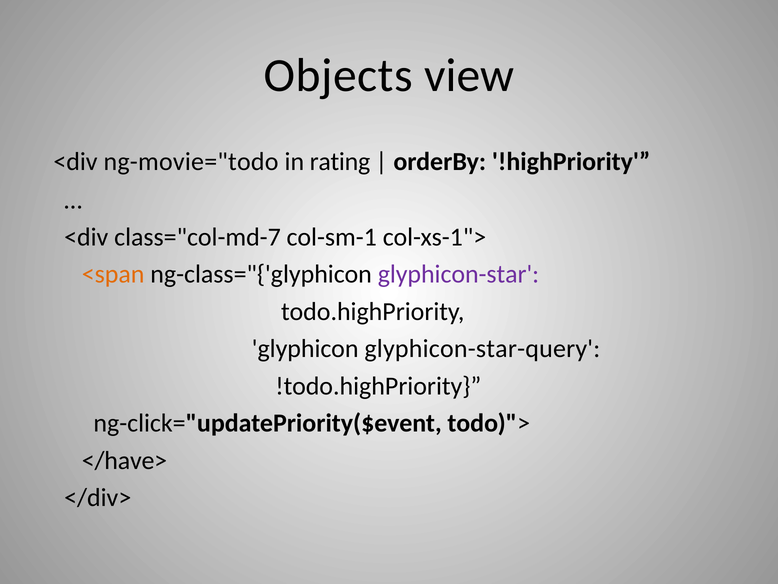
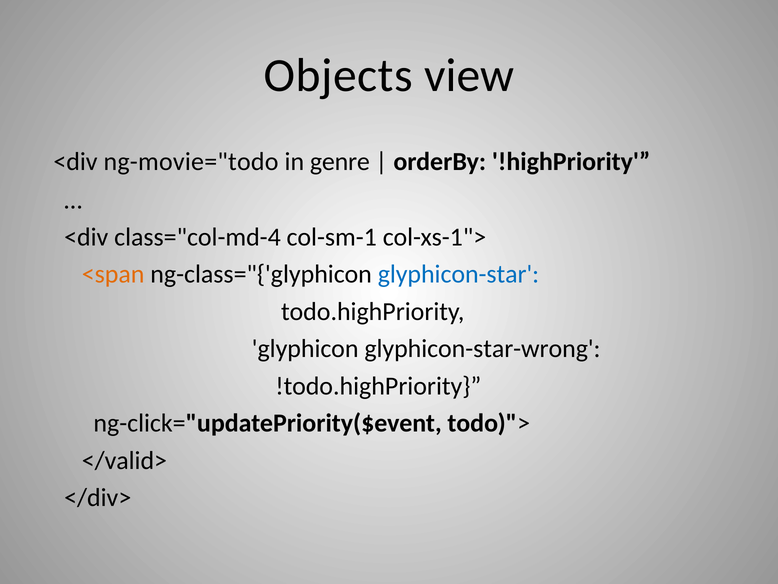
rating: rating -> genre (340, 162)
class="col-md-7: class="col-md-7 -> class="col-md-4 (198, 237)
glyphicon-star colour: purple -> blue (458, 274)
glyphicon-star-query: glyphicon-star-query -> glyphicon-star-wrong (482, 349)
</have>: </have> -> </valid> (124, 460)
